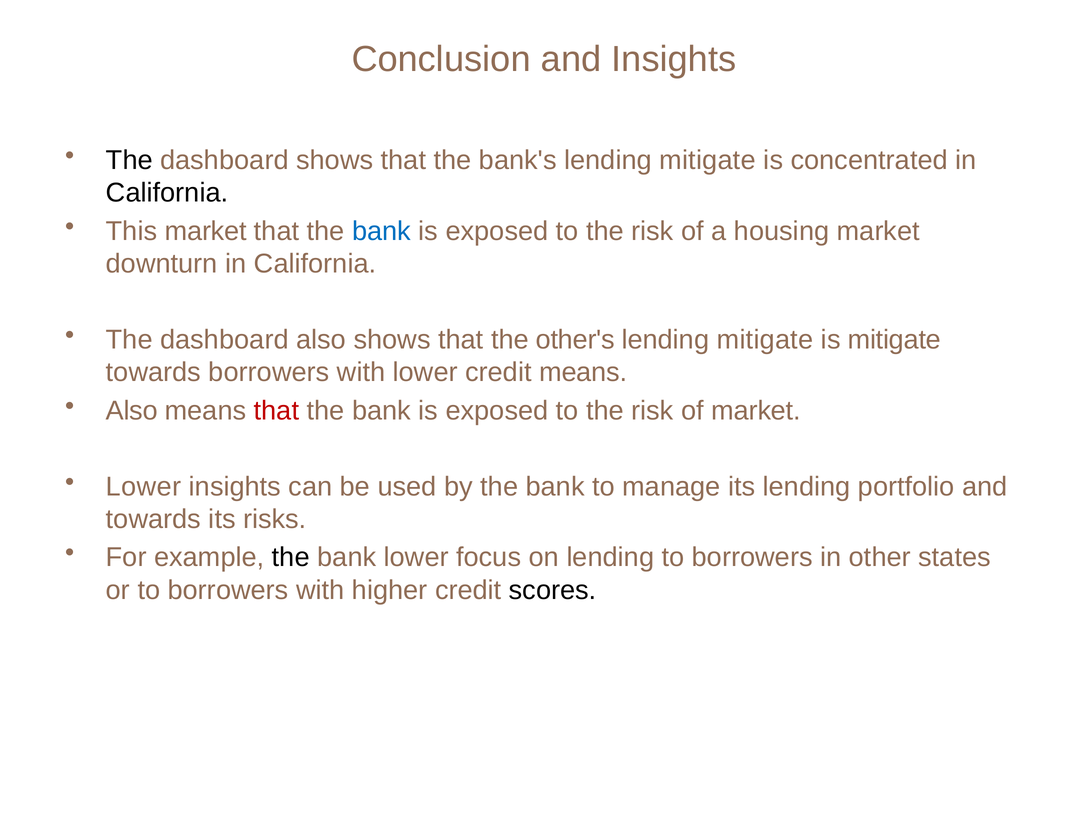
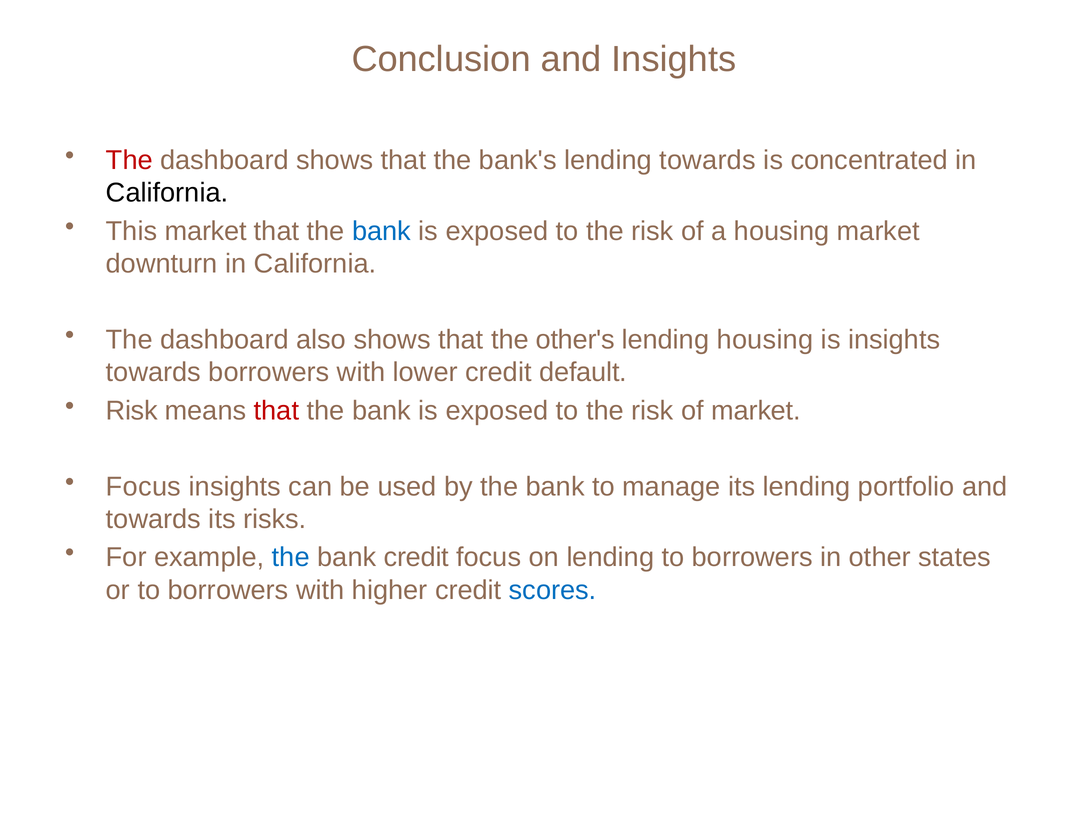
The colour: black -> red (129, 160)
bank's lending mitigate: mitigate -> towards (708, 160)
mitigate: mitigate -> housing (765, 340)
is mitigate: mitigate -> insights (894, 340)
credit means: means -> default (583, 373)
Also: Also -> Risk (132, 411)
Lower: Lower -> Focus (144, 487)
the colour: black -> blue (291, 557)
bank lower: lower -> credit (416, 557)
scores colour: black -> blue (553, 590)
